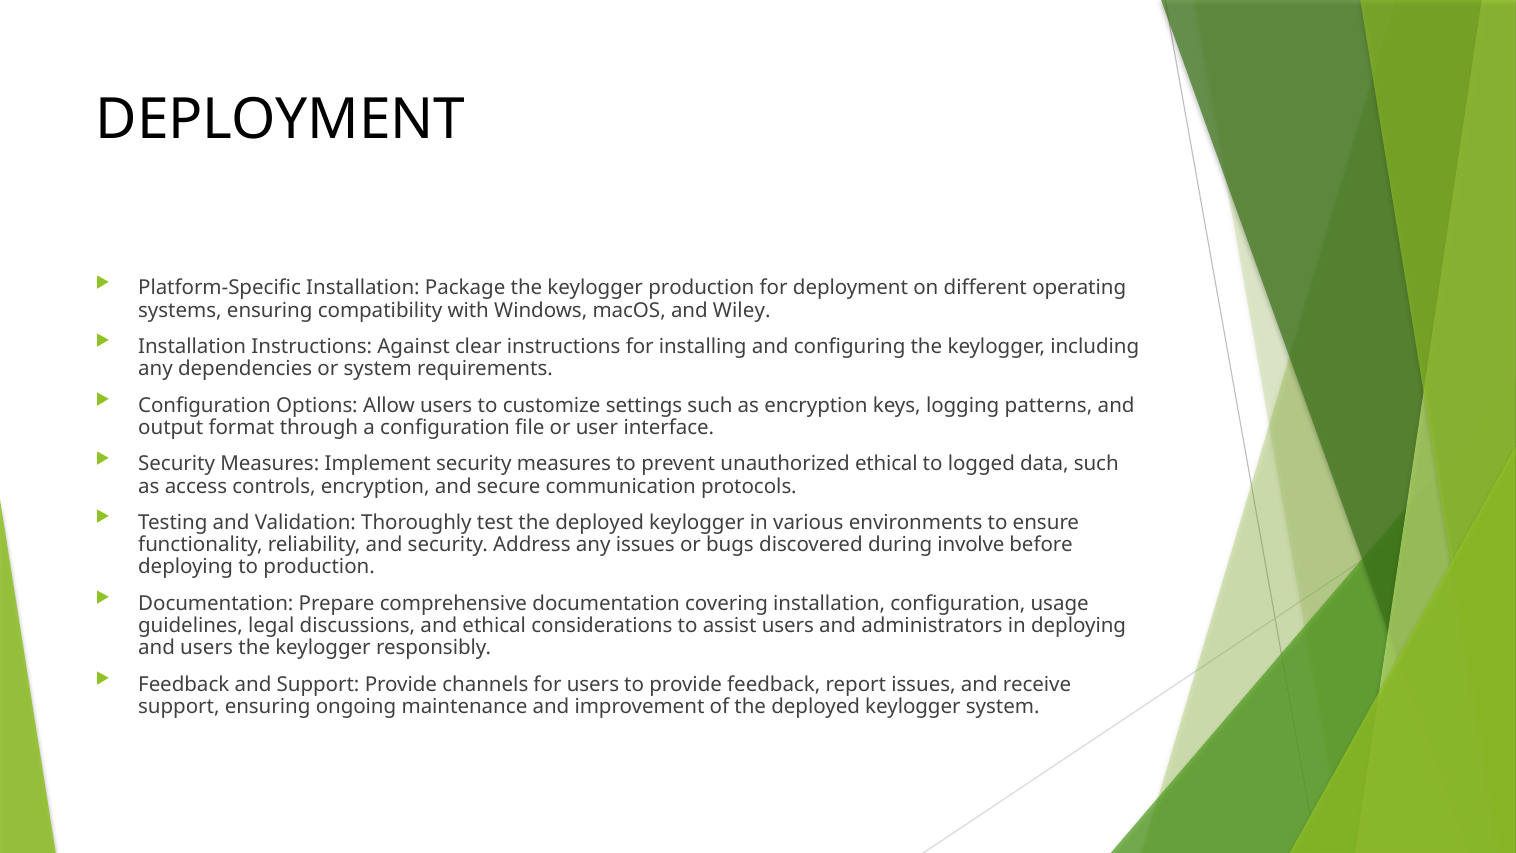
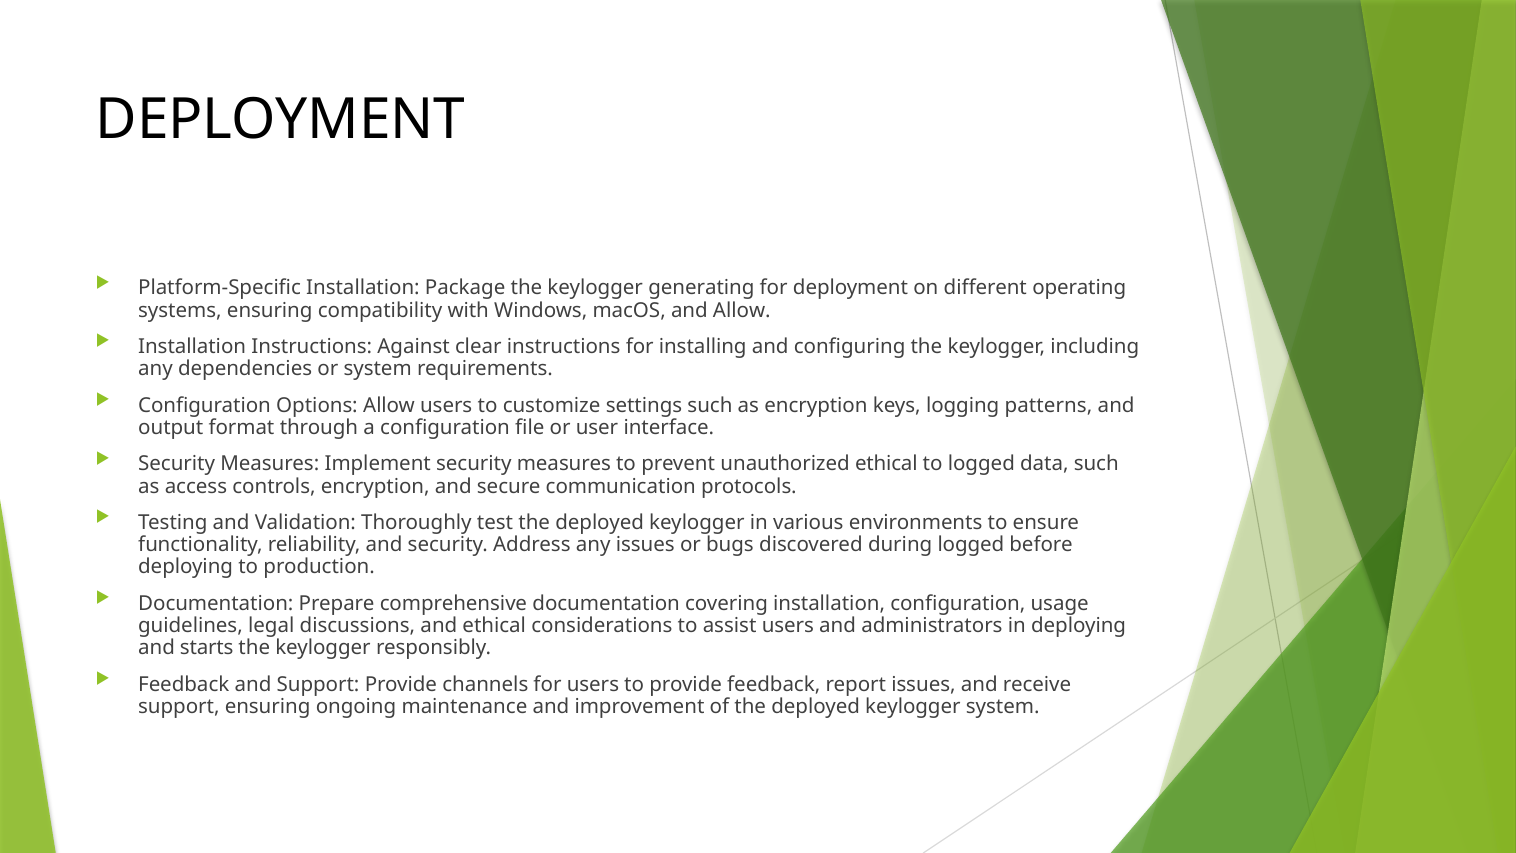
keylogger production: production -> generating (701, 288)
and Wiley: Wiley -> Allow (742, 310)
during involve: involve -> logged (971, 545)
and users: users -> starts (207, 648)
